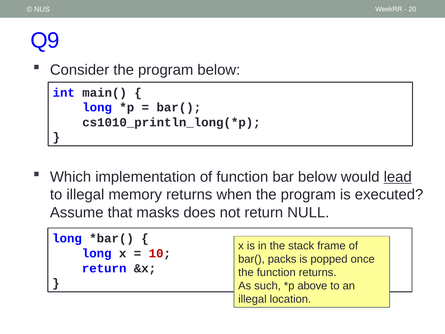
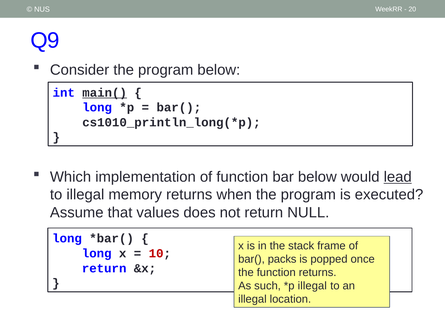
main( underline: none -> present (105, 93)
masks: masks -> values (158, 212)
above: above -> illegal (312, 286)
